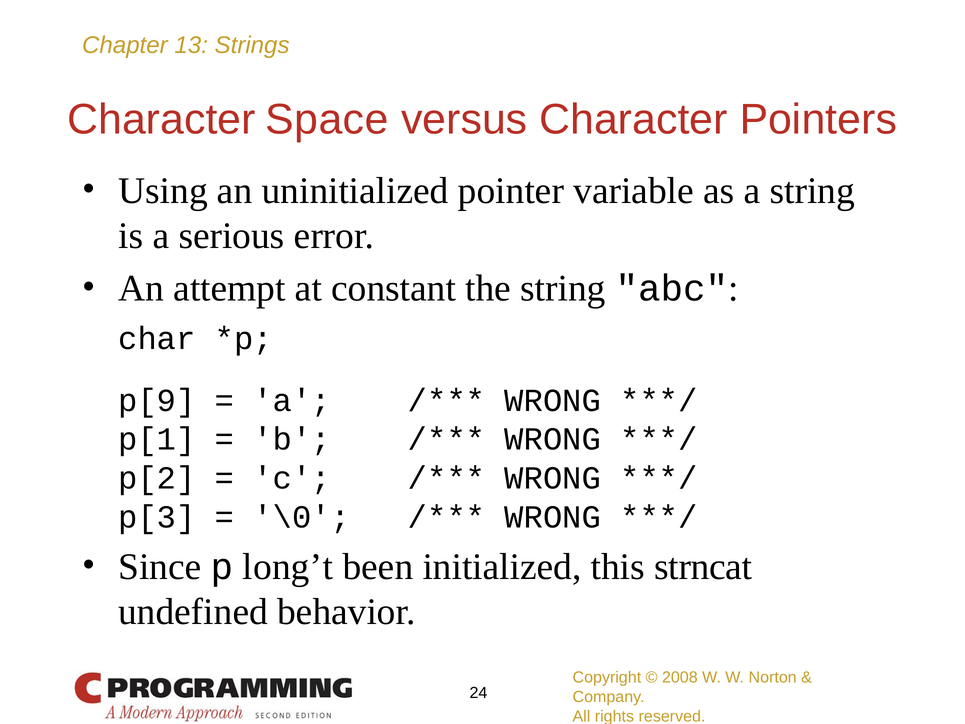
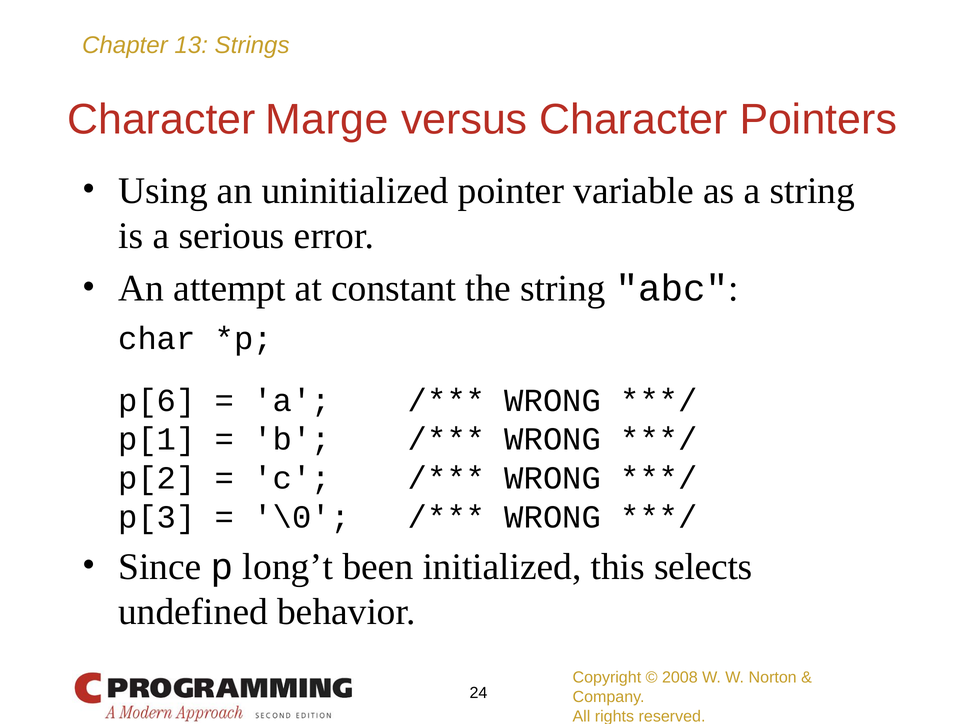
Space: Space -> Marge (327, 120)
p[9: p[9 -> p[6 (157, 400)
strncat: strncat -> selects (703, 567)
